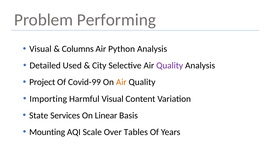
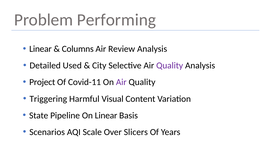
Visual: Visual -> Linear (40, 49)
Python: Python -> Review (122, 49)
Covid-99: Covid-99 -> Covid-11 (85, 83)
Air colour: orange -> purple (121, 83)
Importing: Importing -> Triggering (48, 99)
Services: Services -> Pipeline (65, 116)
Mounting: Mounting -> Scenarios (47, 133)
Tables: Tables -> Slicers (136, 133)
